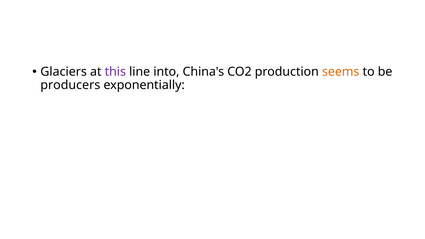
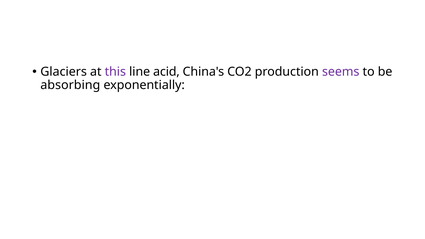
into: into -> acid (166, 72)
seems colour: orange -> purple (341, 72)
producers: producers -> absorbing (70, 85)
